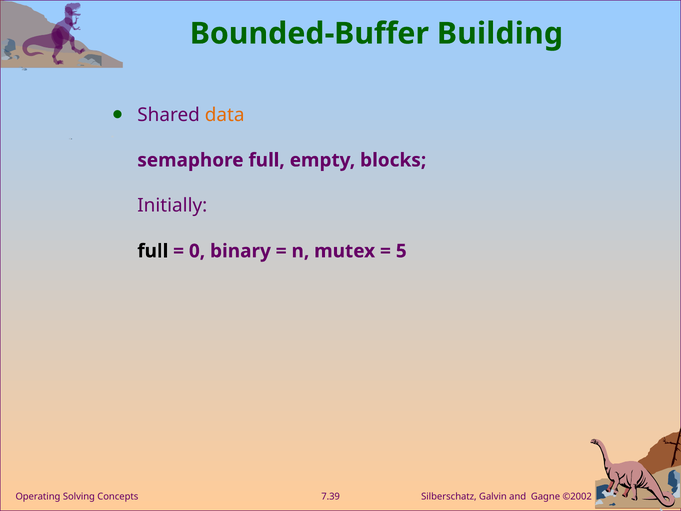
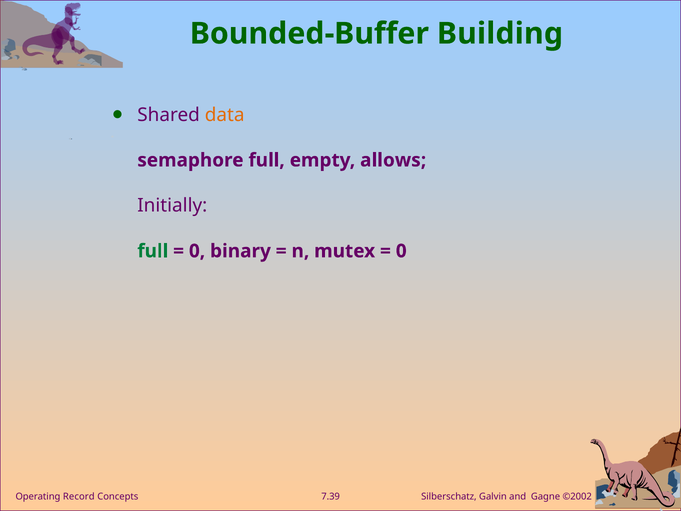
blocks: blocks -> allows (393, 160)
full colour: black -> green (153, 251)
5: 5 -> 0 (401, 251)
Solving: Solving -> Record (79, 497)
